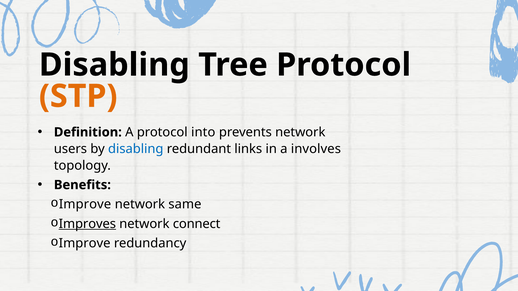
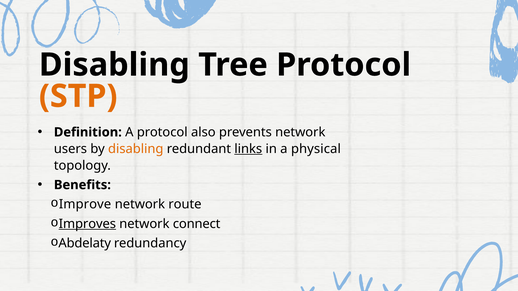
into: into -> also (203, 132)
disabling colour: blue -> orange (136, 149)
links underline: none -> present (248, 149)
involves: involves -> physical (316, 149)
same: same -> route (185, 205)
Improve: Improve -> Abdelaty (85, 244)
